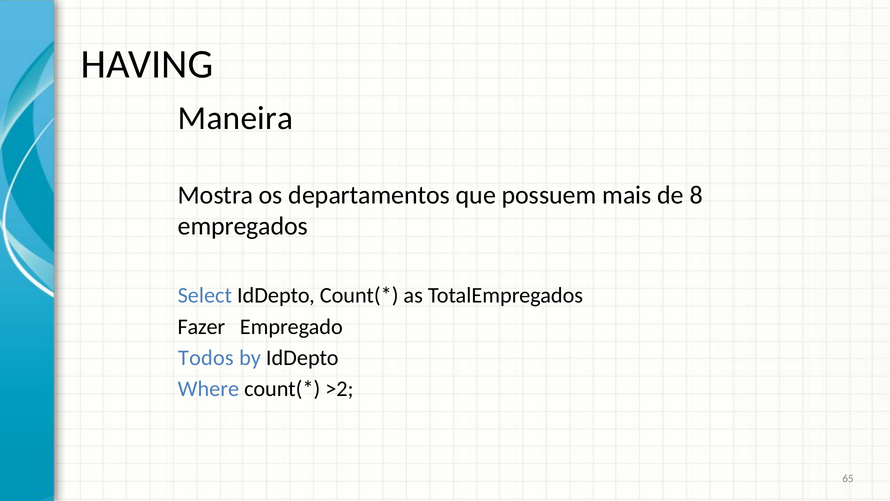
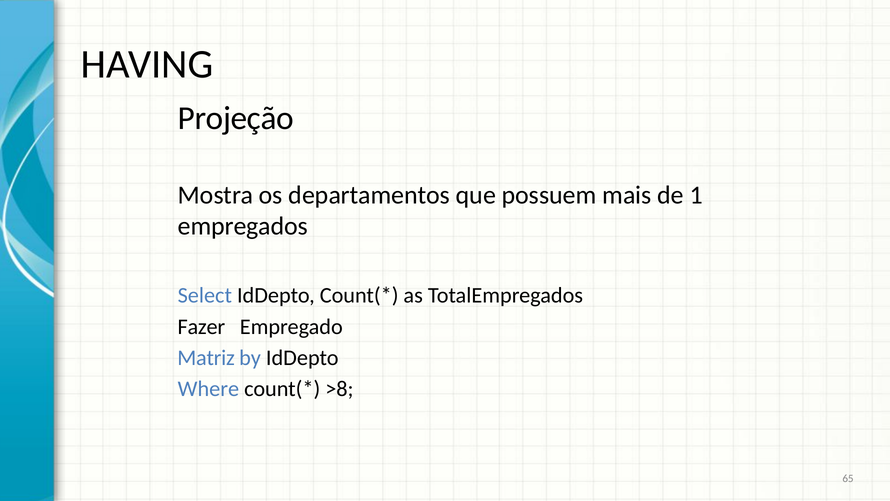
Maneira: Maneira -> Projeção (236, 118)
8: 8 -> 1 (696, 195)
Todos: Todos -> Matriz (206, 358)
>2: >2 -> >8 (339, 389)
